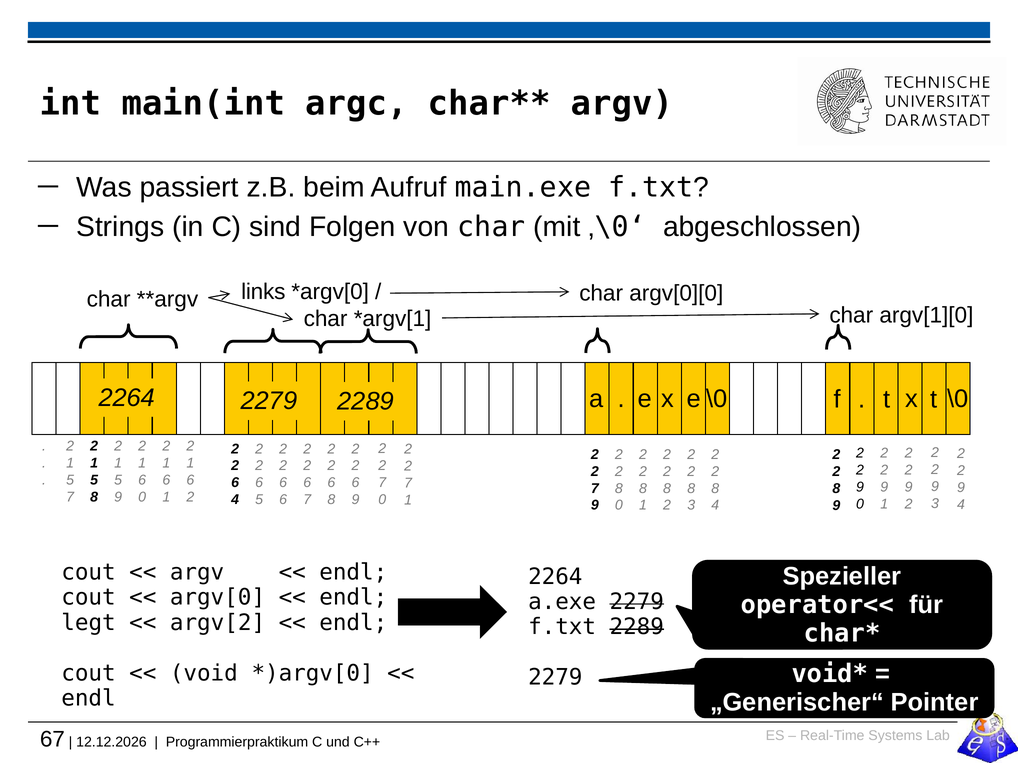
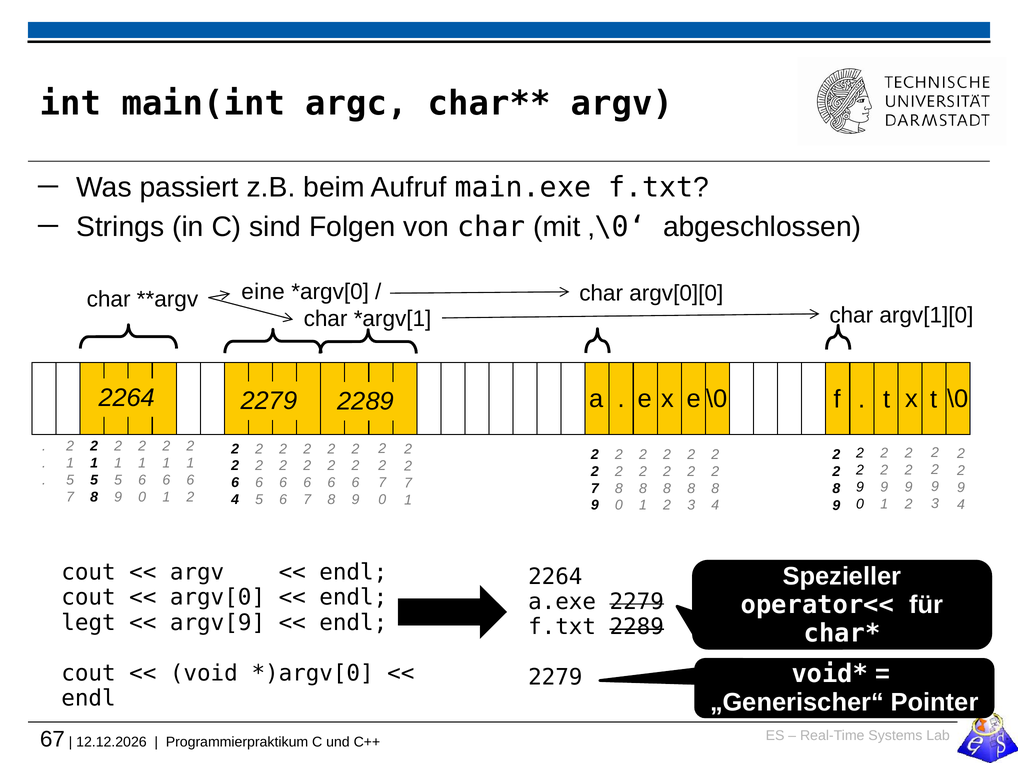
links: links -> eine (263, 292)
argv[2: argv[2 -> argv[9 (218, 623)
